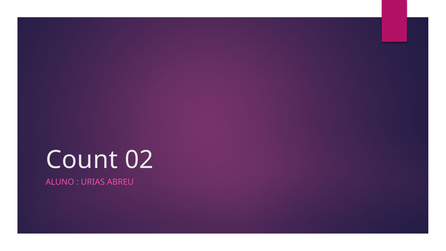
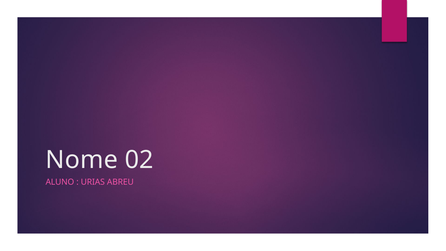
Count: Count -> Nome (82, 160)
